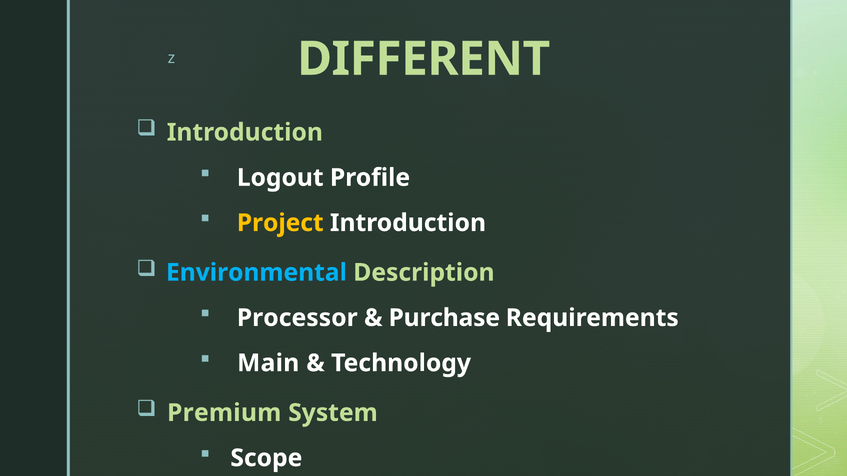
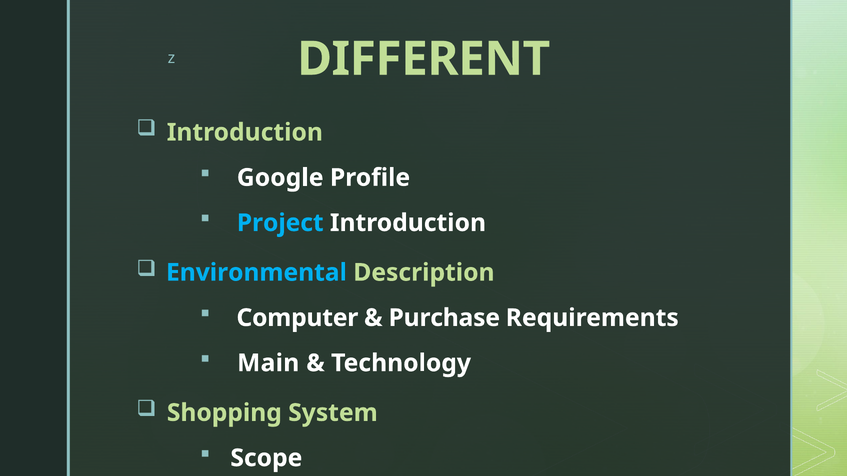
Logout: Logout -> Google (280, 178)
Project colour: yellow -> light blue (280, 223)
Processor: Processor -> Computer (297, 318)
Premium: Premium -> Shopping (224, 413)
